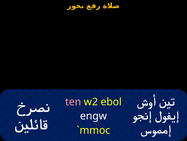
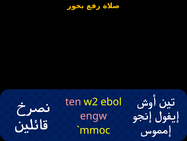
engw colour: white -> pink (93, 115)
